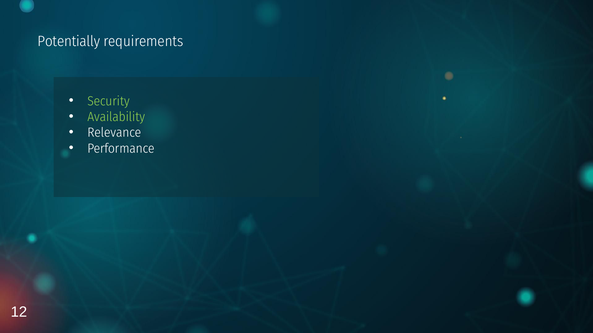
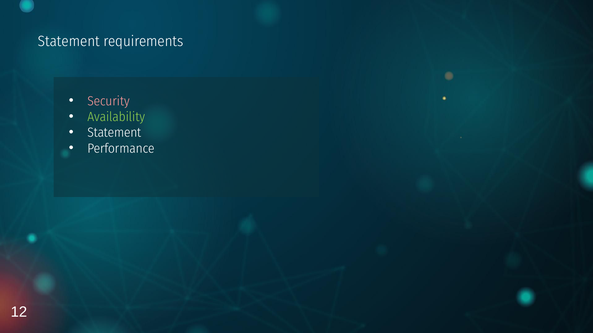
Potentially: Potentially -> Statement (69, 42)
Security colour: light green -> pink (109, 101)
Relevance: Relevance -> Statement (114, 133)
